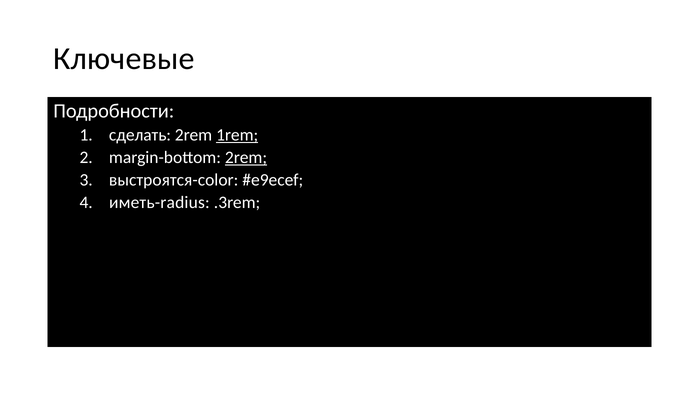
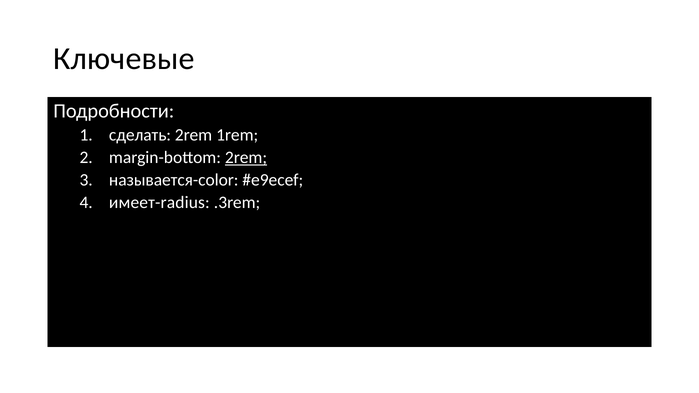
1rem underline: present -> none (237, 135)
выстроятся-color: выстроятся-color -> называется-color (174, 180)
иметь-radius: иметь-radius -> имеет-radius (159, 203)
